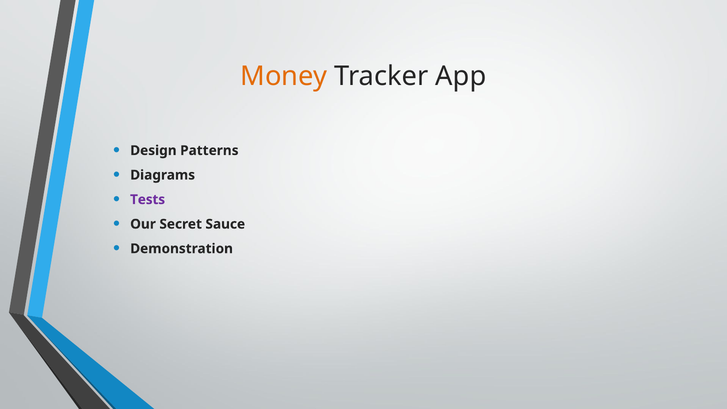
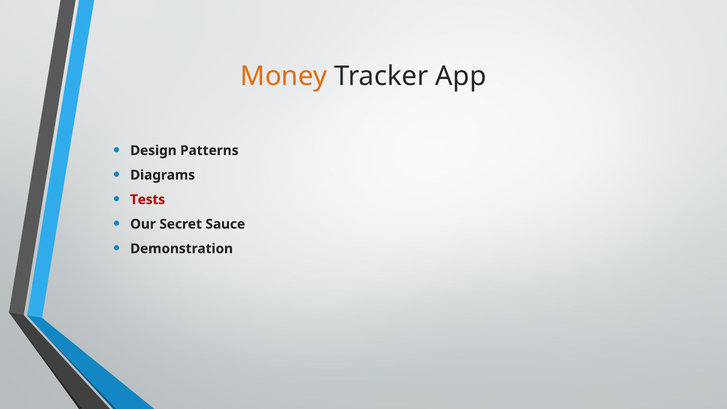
Tests colour: purple -> red (148, 200)
